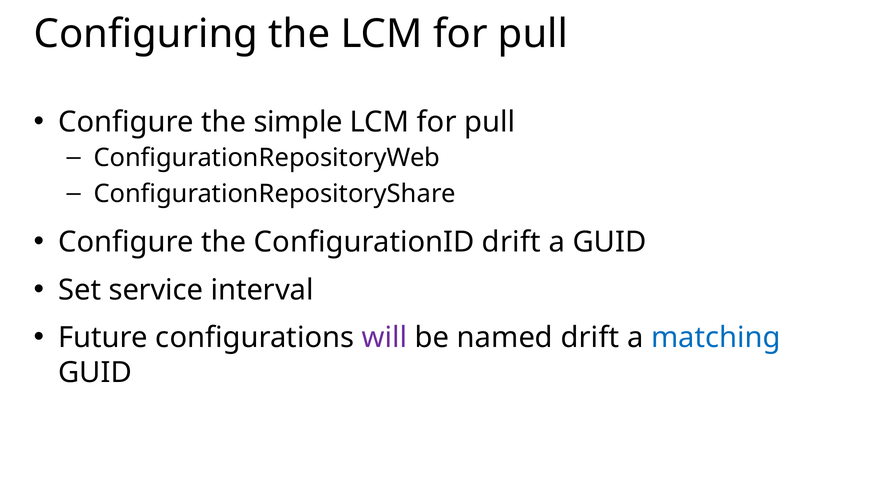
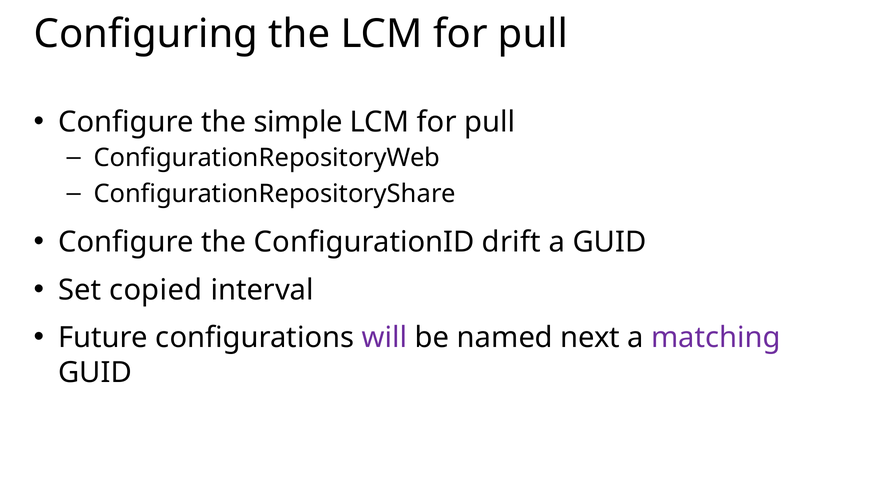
service: service -> copied (156, 290)
named drift: drift -> next (590, 338)
matching colour: blue -> purple (716, 338)
